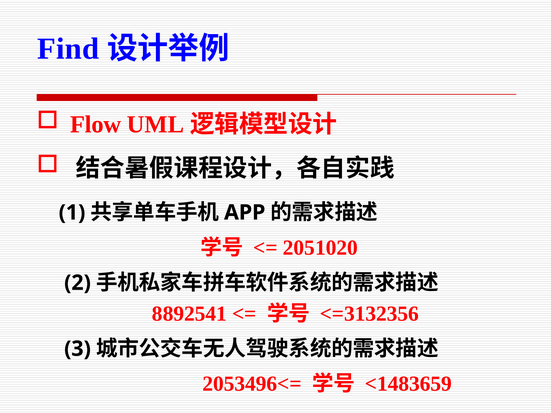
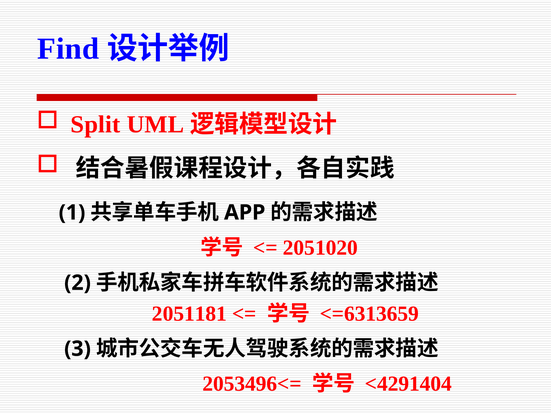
Flow: Flow -> Split (95, 124)
8892541: 8892541 -> 2051181 (189, 314)
<=3132356: <=3132356 -> <=6313659 (369, 314)
<1483659: <1483659 -> <4291404 (408, 384)
